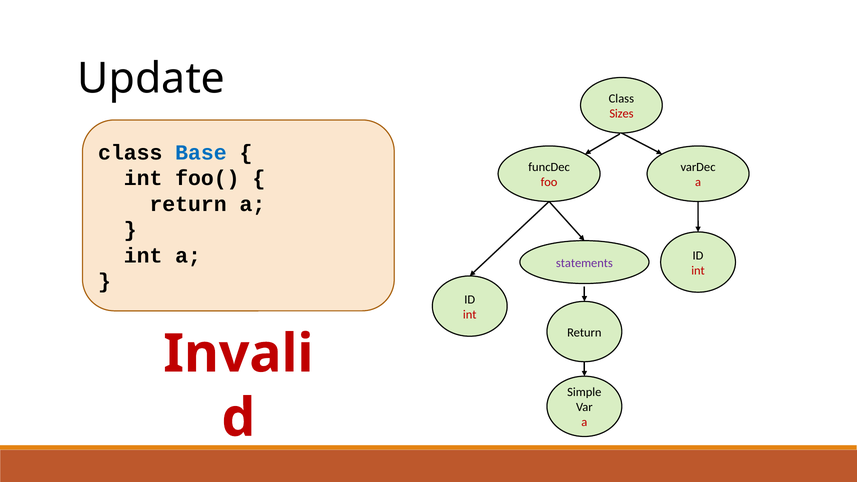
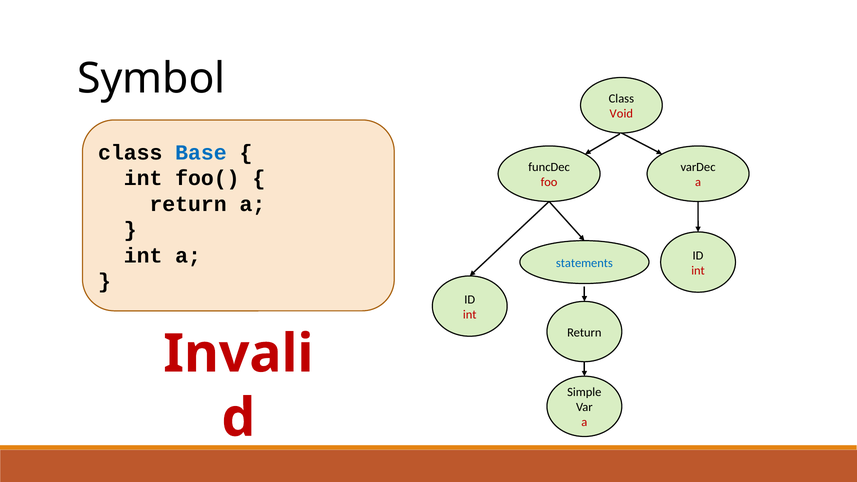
Update: Update -> Symbol (151, 79)
Sizes: Sizes -> Void (621, 114)
statements colour: purple -> blue (584, 263)
